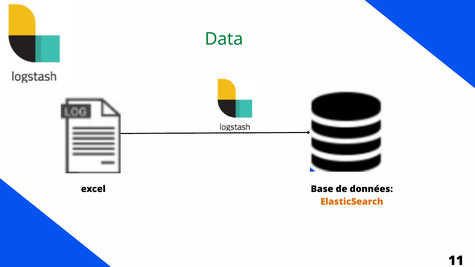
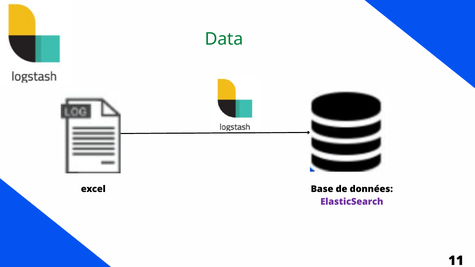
ElasticSearch colour: orange -> purple (352, 202)
